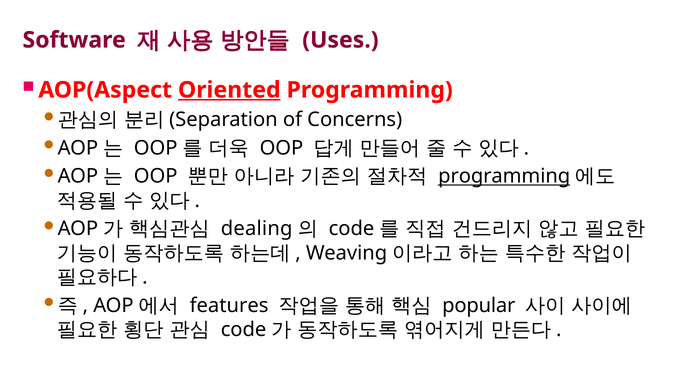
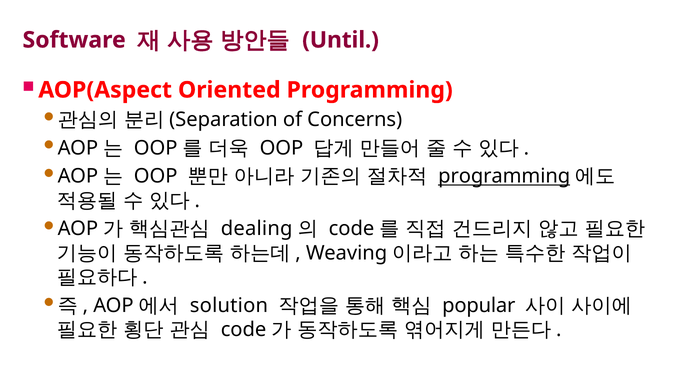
Uses: Uses -> Until (341, 40)
Oriented underline: present -> none (229, 90)
features: features -> solution (229, 306)
